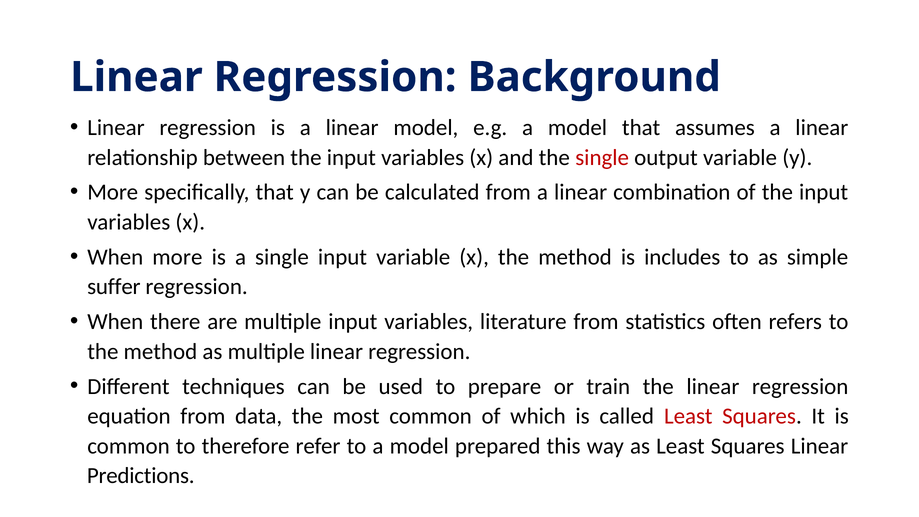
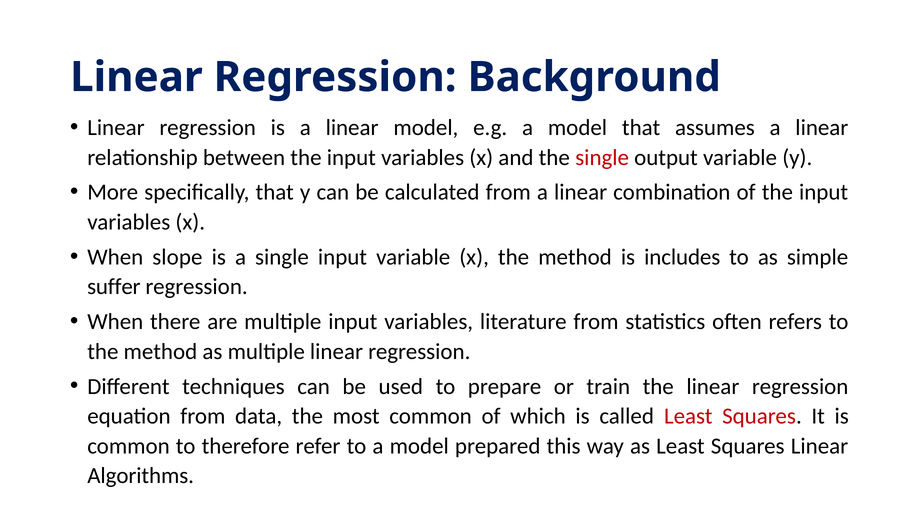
When more: more -> slope (177, 257)
Predictions: Predictions -> Algorithms (141, 476)
